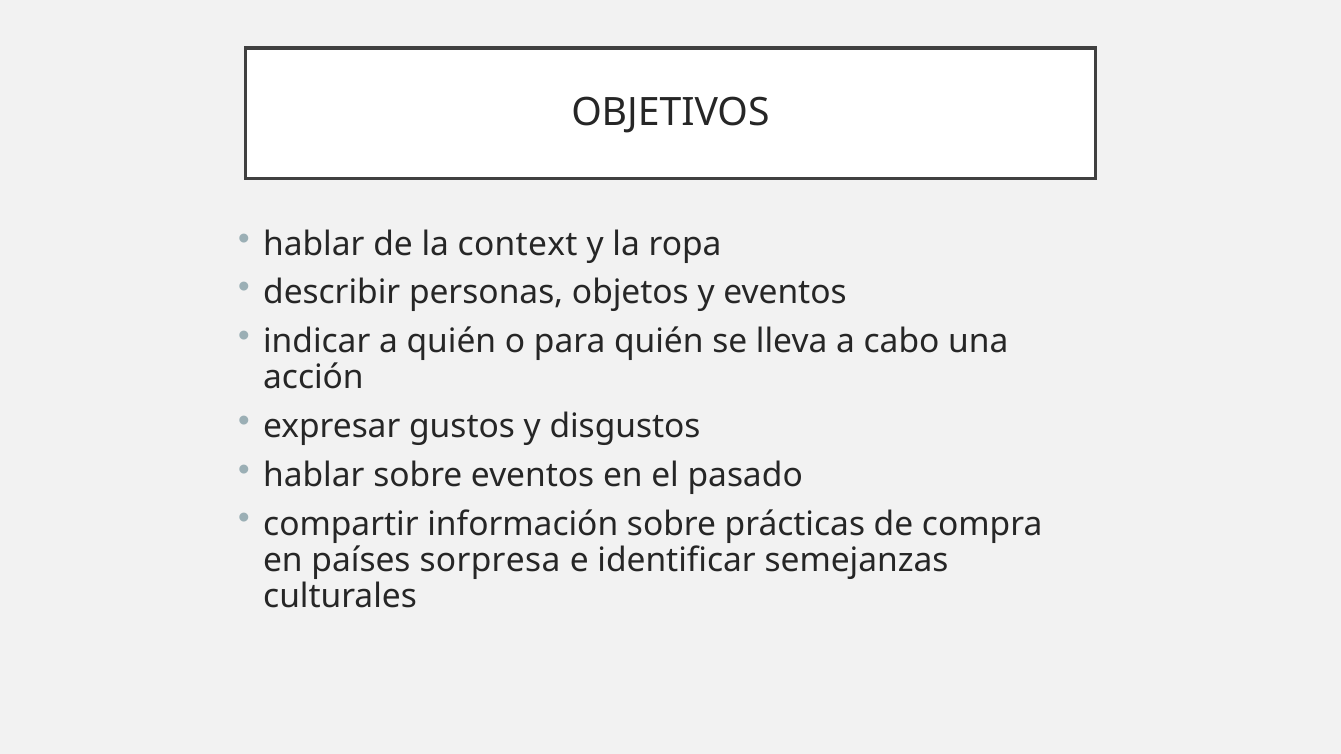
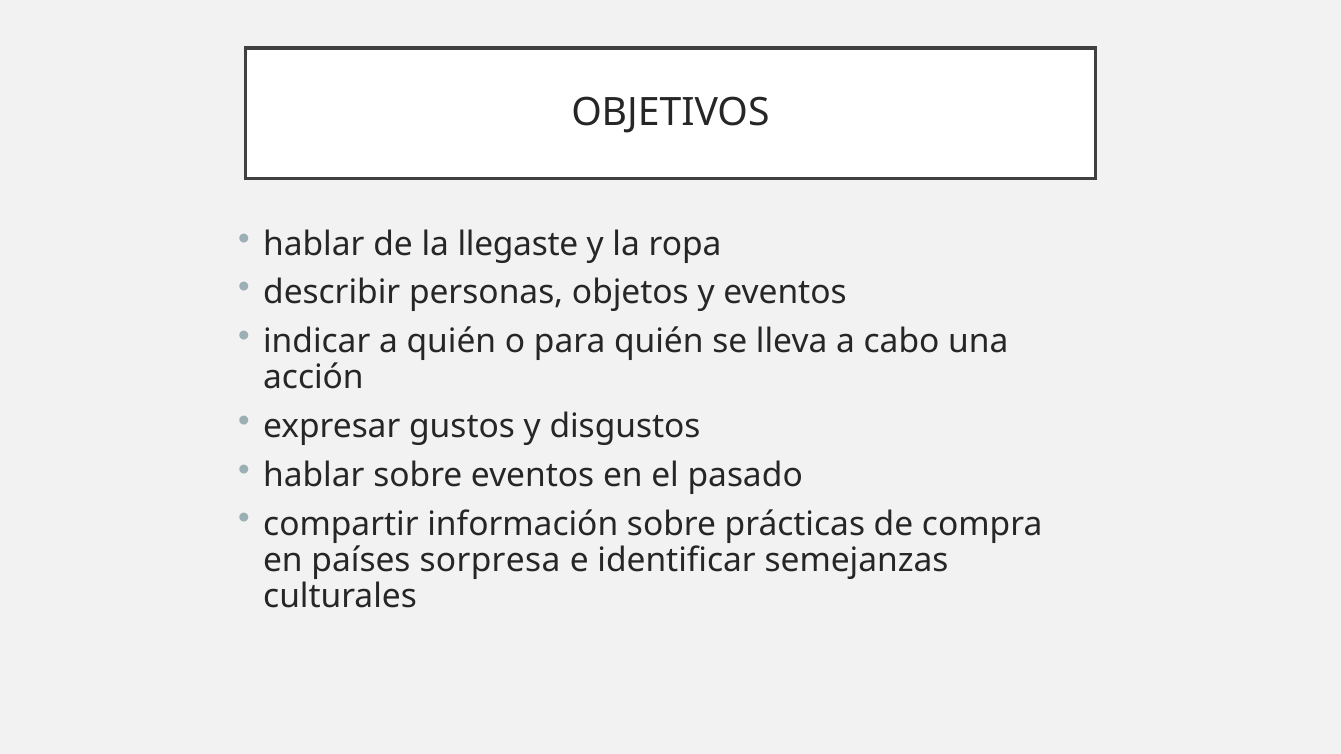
context: context -> llegaste (518, 244)
